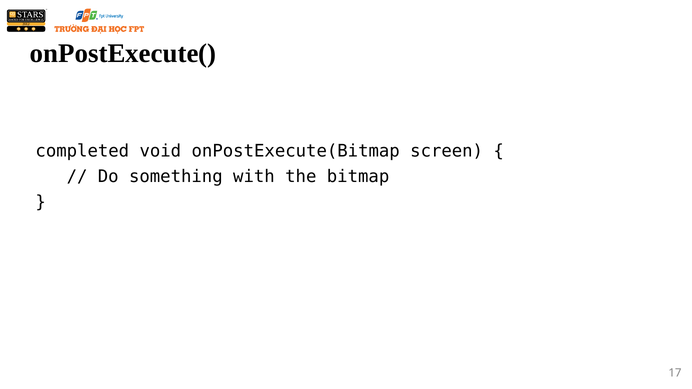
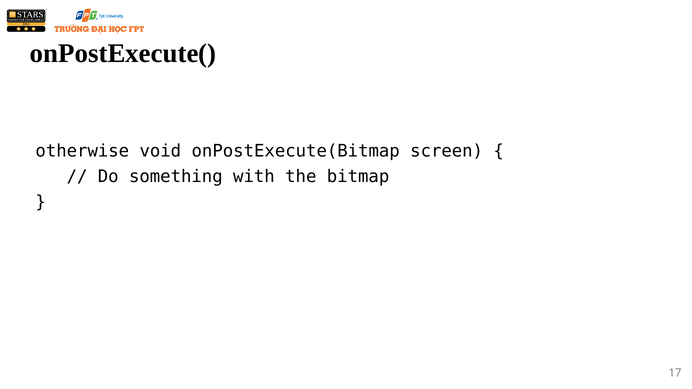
completed: completed -> otherwise (82, 151)
